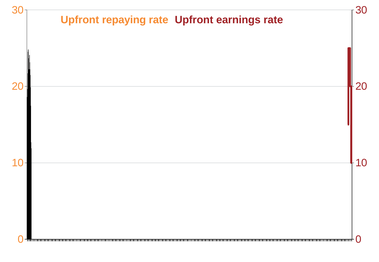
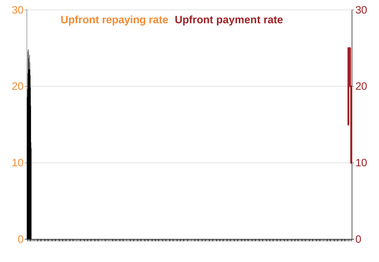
earnings: earnings -> payment (238, 20)
